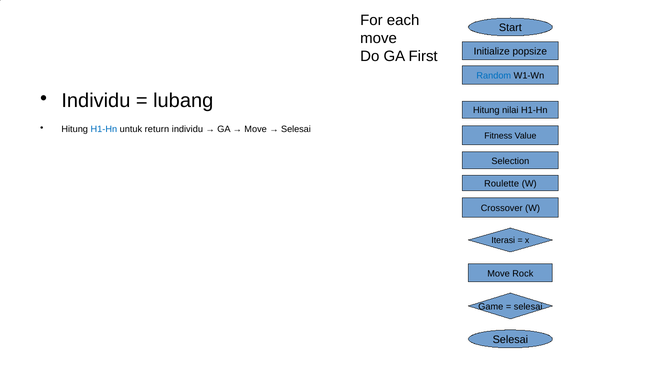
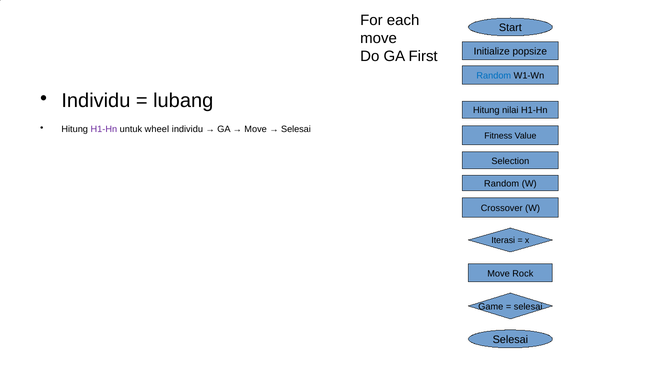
H1-Hn colour: blue -> purple (104, 129)
return: return -> wheel (157, 129)
Roulette: Roulette -> Random (502, 184)
